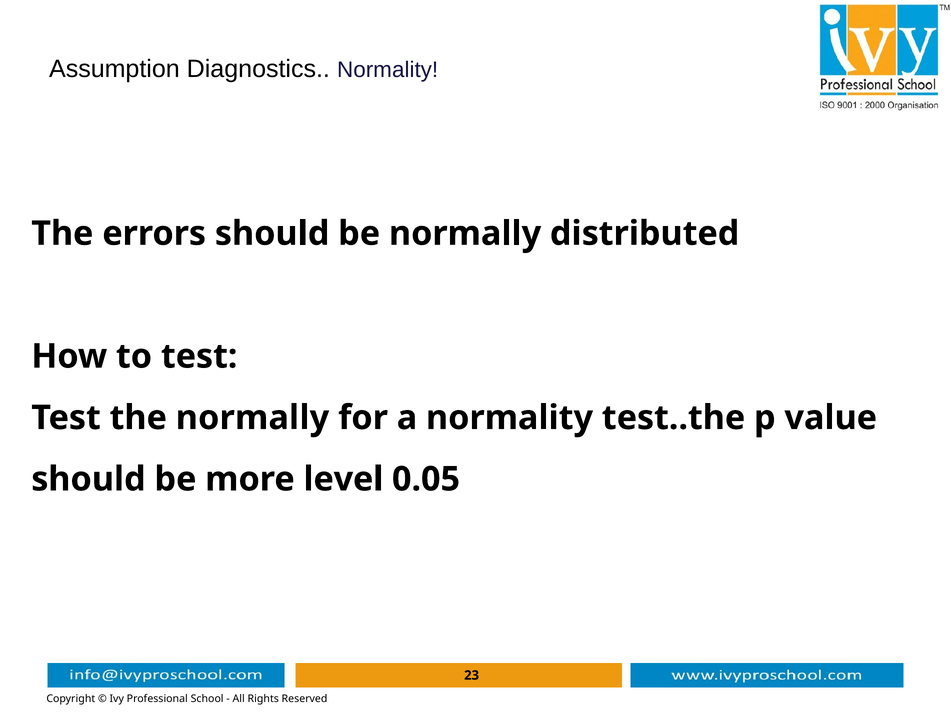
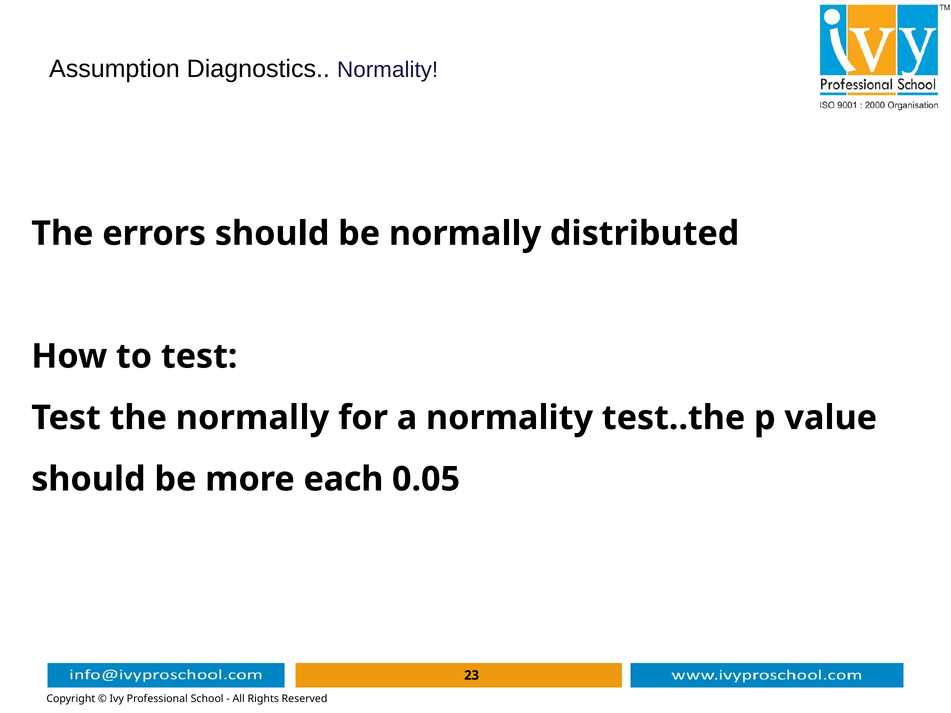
level: level -> each (343, 479)
